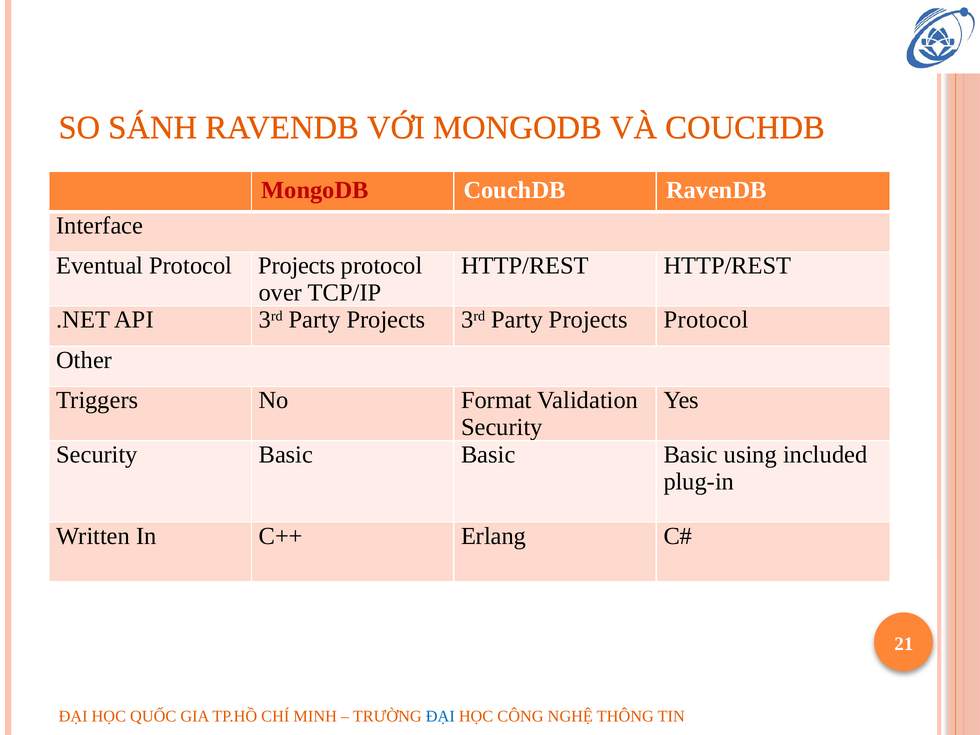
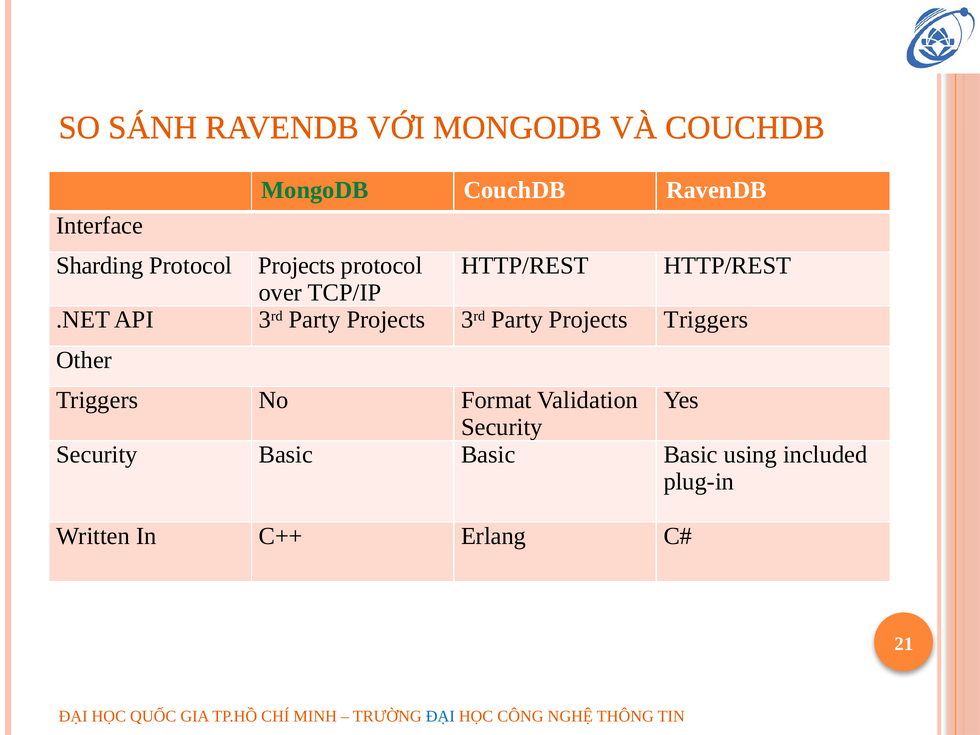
MongoDB colour: red -> green (315, 190)
Eventual: Eventual -> Sharding (100, 266)
Party Projects Protocol: Protocol -> Triggers (706, 320)
